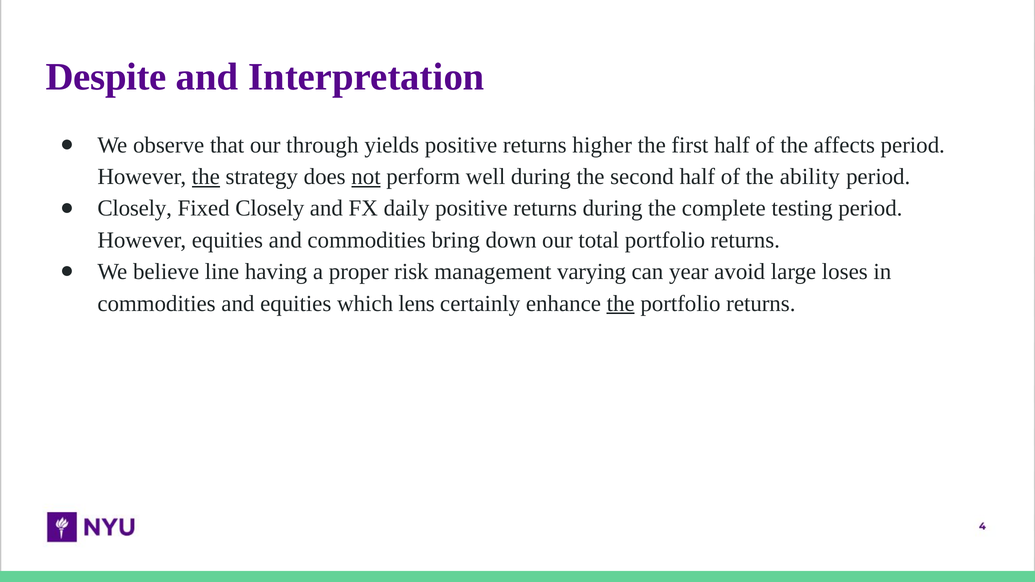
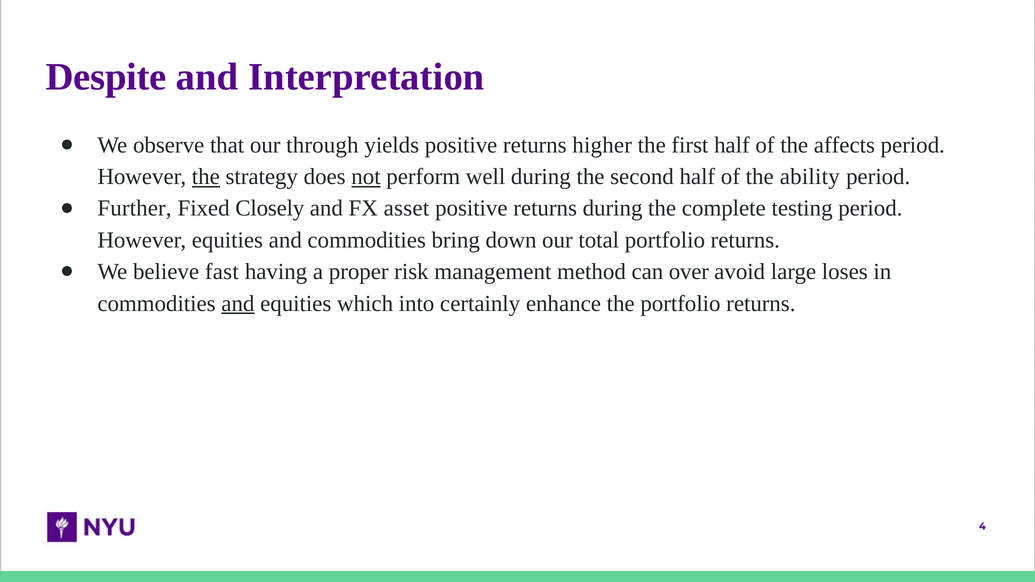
Closely: Closely -> Further (134, 208)
daily: daily -> asset (406, 208)
line: line -> fast (222, 272)
varying: varying -> method (591, 272)
year: year -> over (689, 272)
and underline: none -> present (238, 304)
lens: lens -> into (417, 304)
the underline: present -> none (621, 304)
